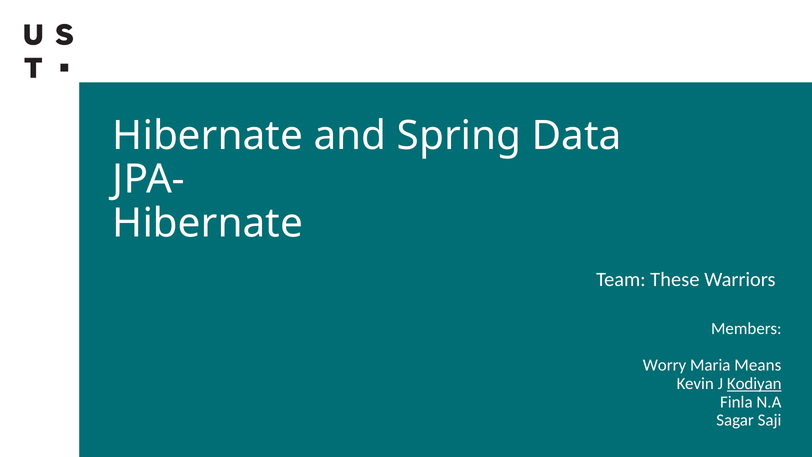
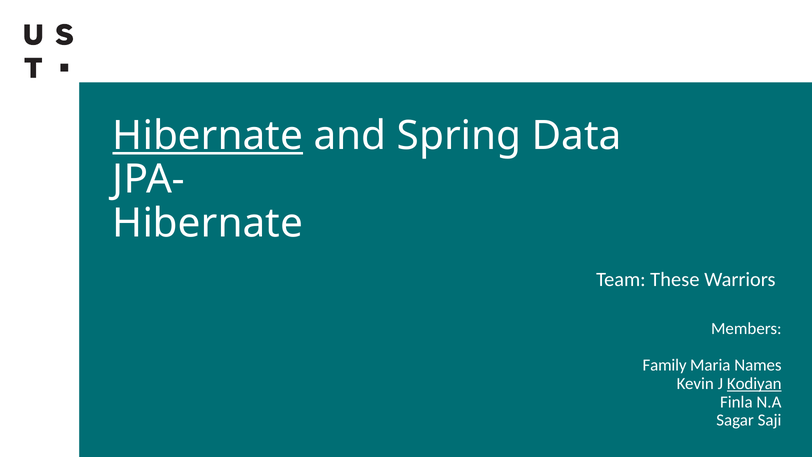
Hibernate underline: none -> present (208, 136)
Worry: Worry -> Family (665, 365)
Means: Means -> Names (758, 365)
